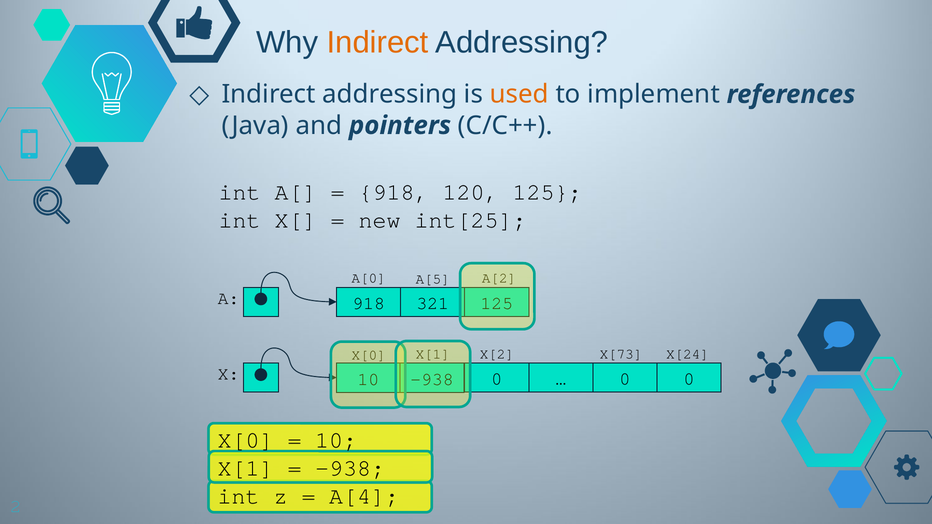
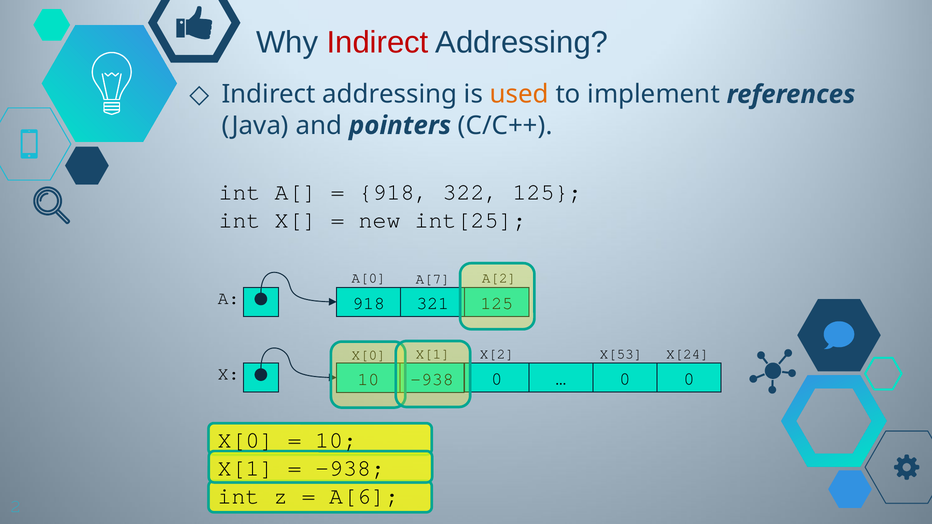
Indirect colour: orange -> red (378, 43)
120: 120 -> 322 (471, 192)
A[5: A[5 -> A[7 (433, 279)
X[73: X[73 -> X[53 (621, 354)
A[4: A[4 -> A[6 (364, 496)
